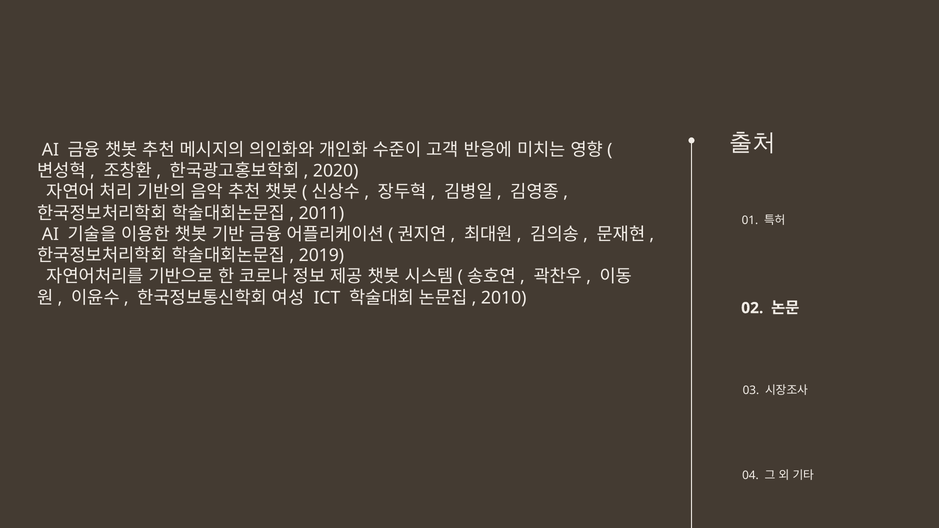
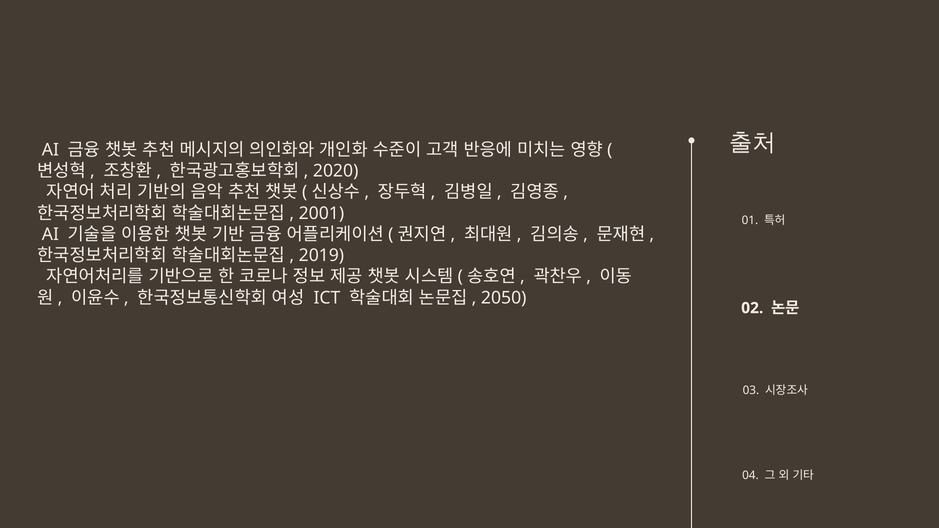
2011: 2011 -> 2001 (321, 213)
2010: 2010 -> 2050 (504, 298)
